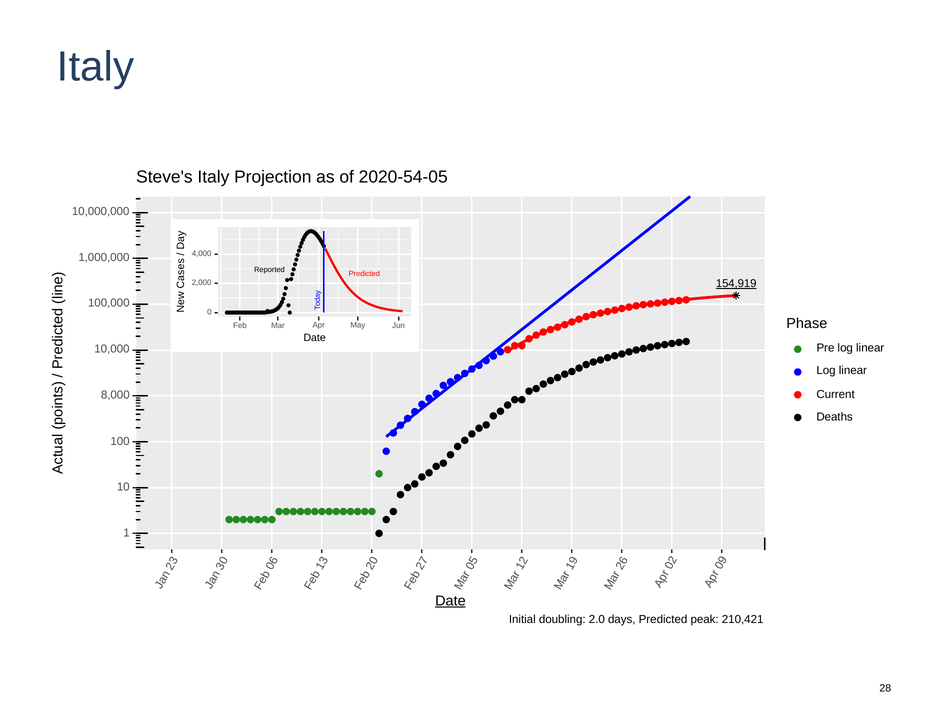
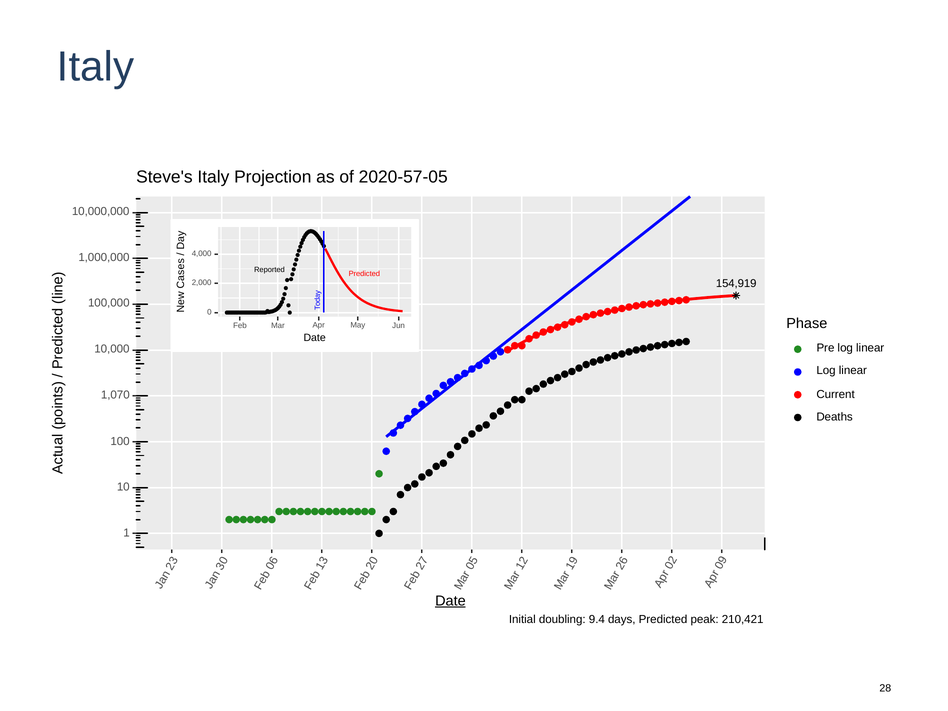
2020-54-05: 2020-54-05 -> 2020-57-05 (403, 177)
154,919 underline: present -> none (736, 284)
8,000: 8,000 -> 1,070 (115, 395)
2.0: 2.0 -> 9.4 (597, 620)
